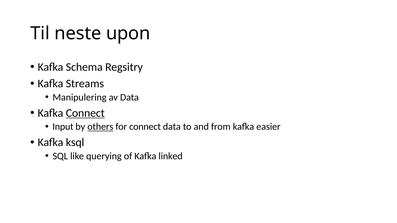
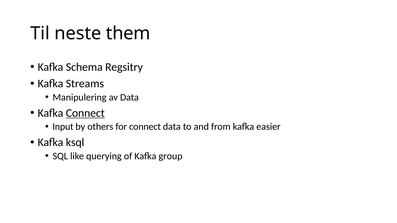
upon: upon -> them (128, 33)
others underline: present -> none (100, 127)
linked: linked -> group (171, 156)
